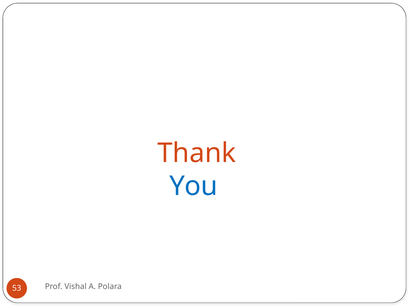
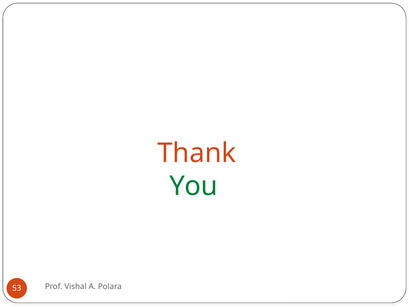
You colour: blue -> green (193, 186)
